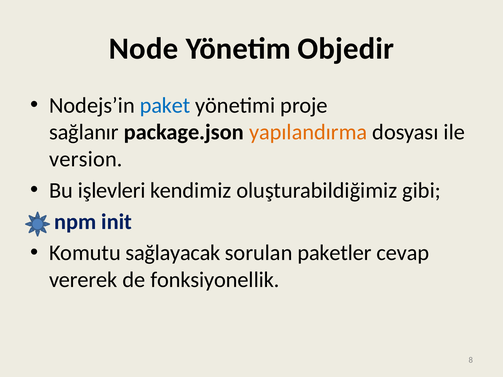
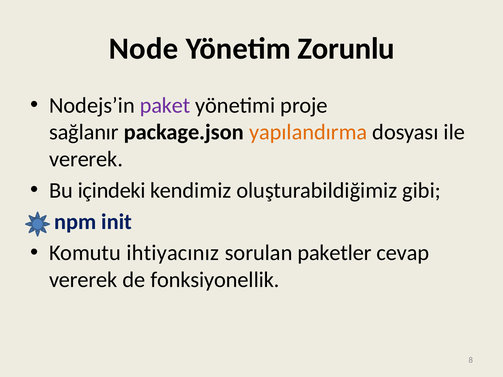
Objedir: Objedir -> Zorunlu (346, 49)
paket colour: blue -> purple (165, 106)
version: version -> vererek (86, 159)
işlevleri: işlevleri -> içindeki (112, 190)
sağlayacak: sağlayacak -> ihtiyacınız (173, 253)
